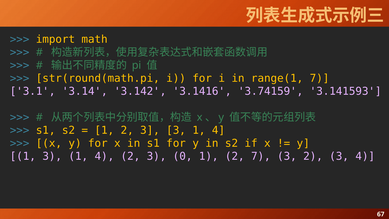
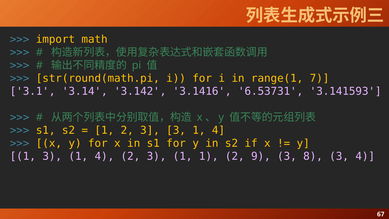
3.74159: 3.74159 -> 6.53731 (271, 91)
2 3 0: 0 -> 1 (183, 156)
2 7: 7 -> 9 (261, 156)
3 2: 2 -> 8 (313, 156)
